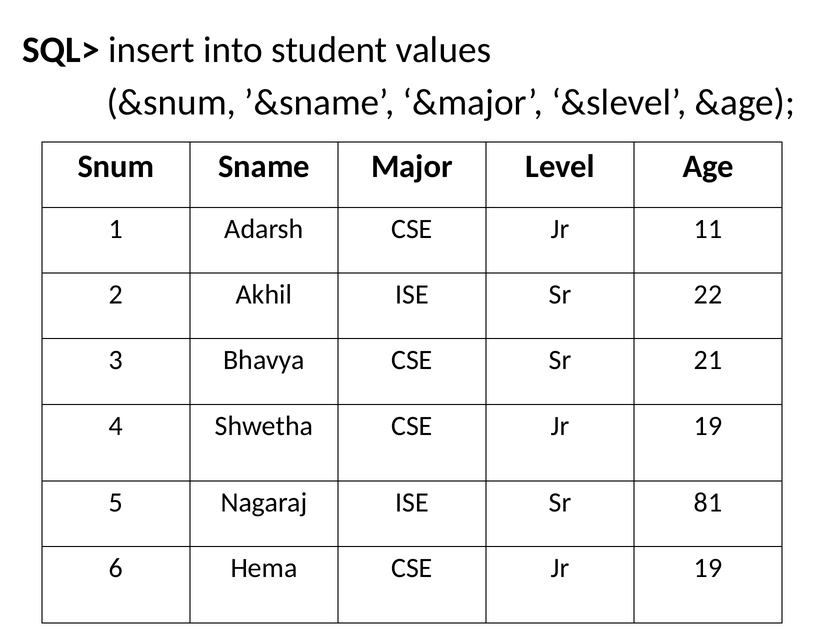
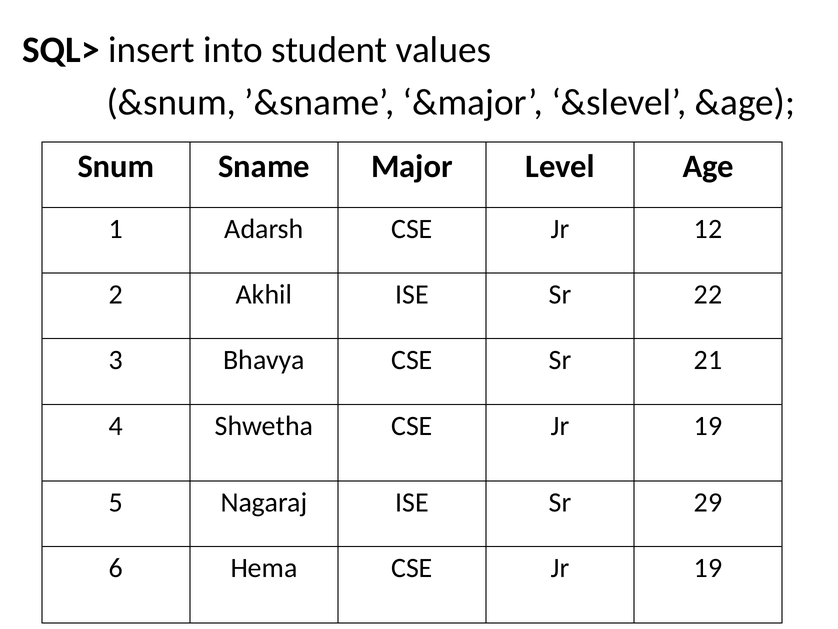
11: 11 -> 12 (708, 229)
81: 81 -> 29 (708, 502)
